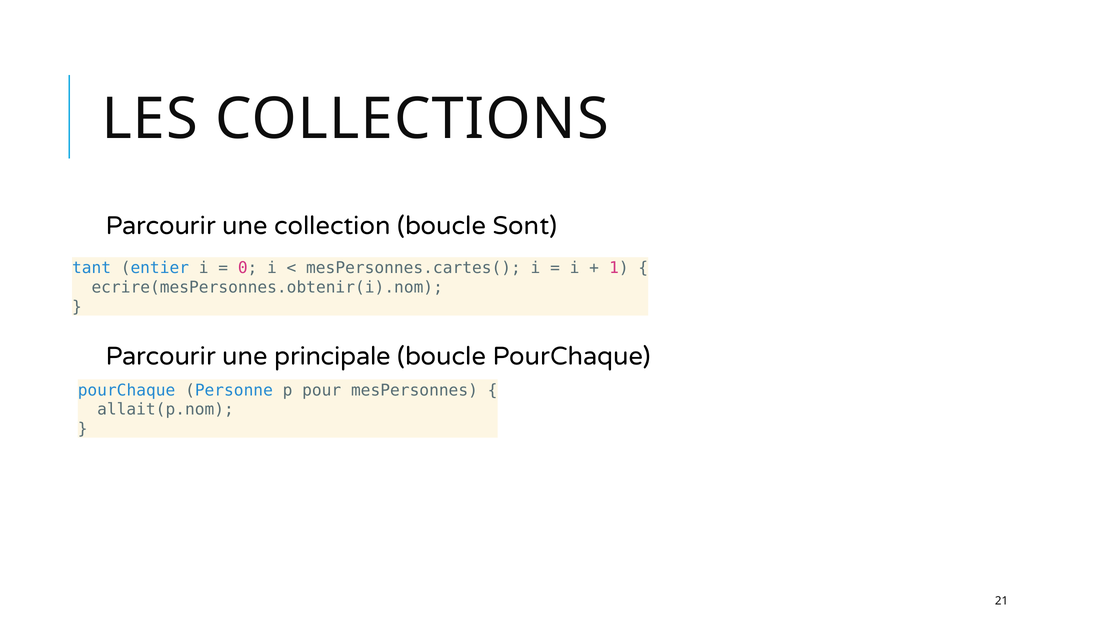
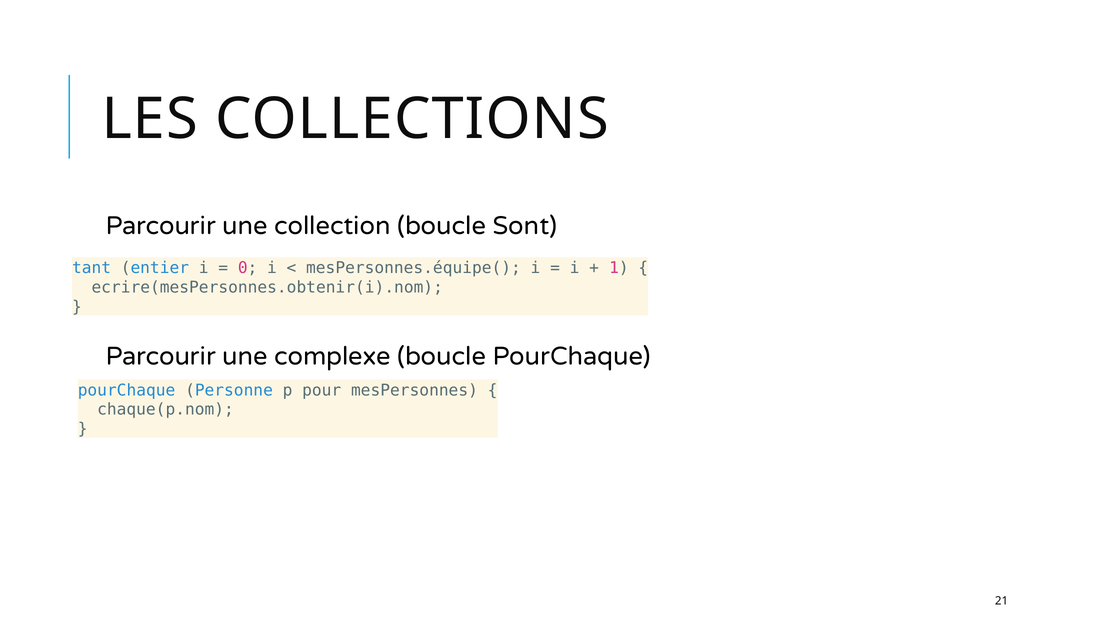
mesPersonnes.cartes(: mesPersonnes.cartes( -> mesPersonnes.équipe( (413, 268)
principale: principale -> complexe (332, 357)
allait(p.nom: allait(p.nom -> chaque(p.nom (166, 410)
